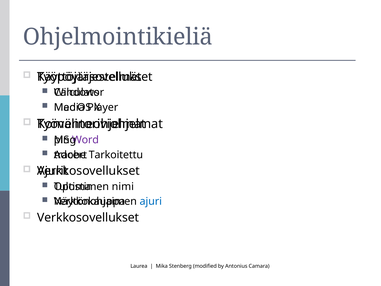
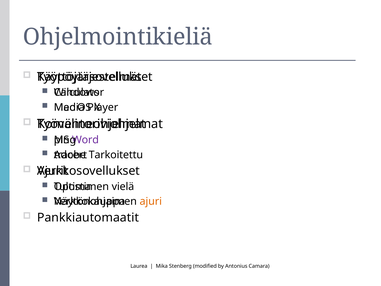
nimi: nimi -> vielä (123, 186)
ajuri colour: blue -> orange (151, 201)
Verkkosovellukset: Verkkosovellukset -> Pankkiautomaatit (88, 217)
